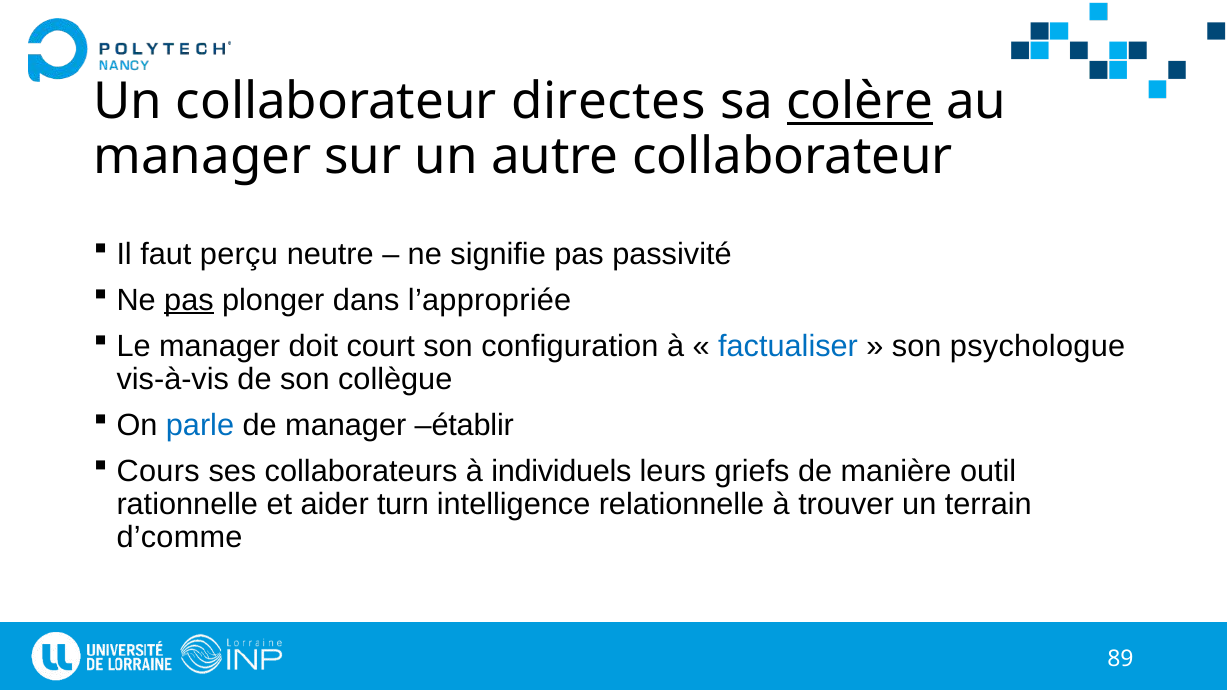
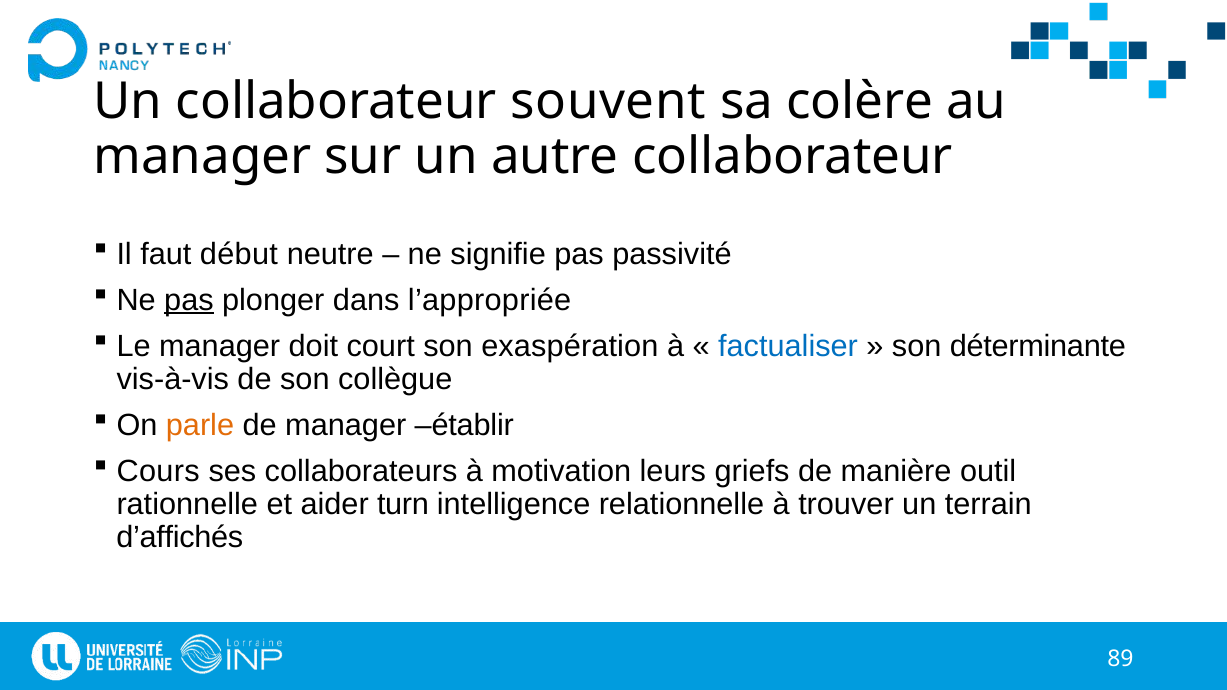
directes: directes -> souvent (608, 101)
colère underline: present -> none (860, 101)
perçu: perçu -> début (239, 254)
configuration: configuration -> exaspération (570, 346)
psychologue: psychologue -> déterminante (1038, 346)
parle colour: blue -> orange (200, 425)
individuels: individuels -> motivation (561, 471)
d’comme: d’comme -> d’affichés (180, 537)
